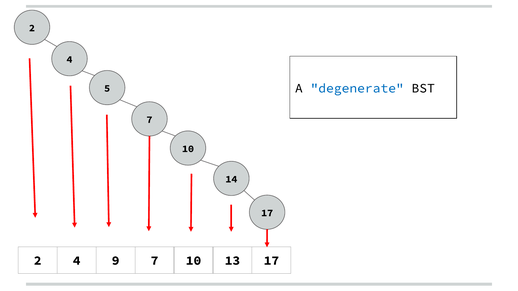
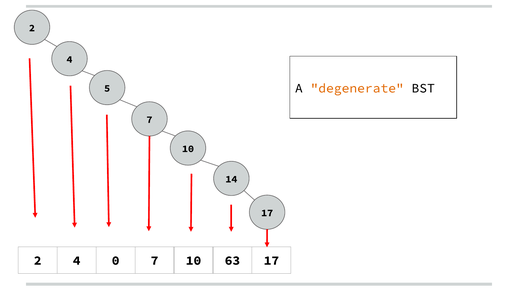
degenerate colour: blue -> orange (357, 88)
9: 9 -> 0 (116, 261)
13: 13 -> 63 (232, 261)
